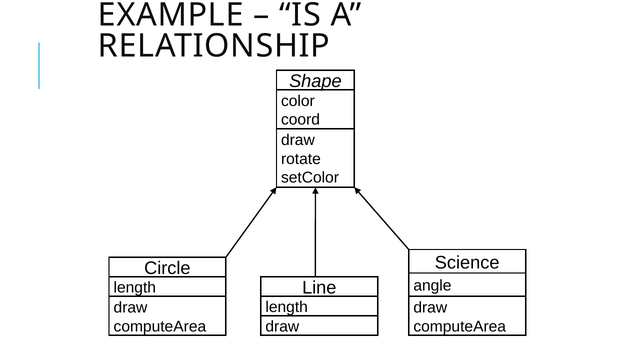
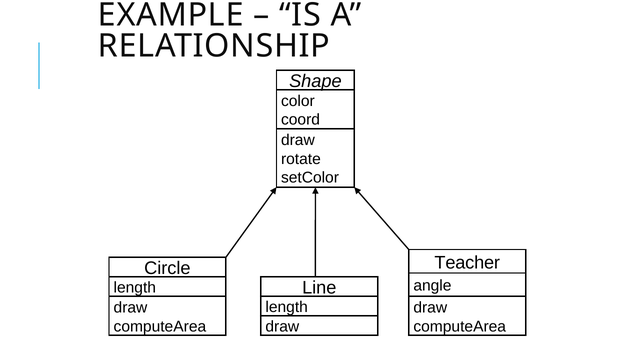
Science: Science -> Teacher (467, 262)
